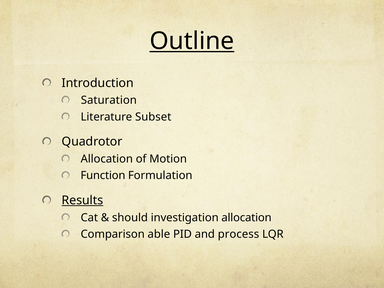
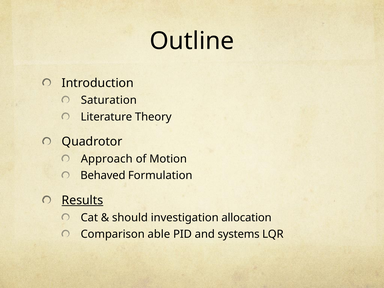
Outline underline: present -> none (192, 41)
Subset: Subset -> Theory (153, 117)
Allocation: Allocation -> Approach (107, 159)
Function: Function -> Behaved (103, 176)
process: process -> systems (239, 234)
